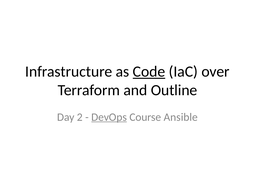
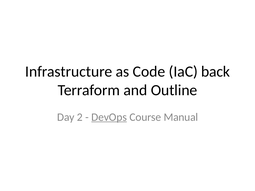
Code underline: present -> none (149, 72)
over: over -> back (216, 72)
Ansible: Ansible -> Manual (181, 117)
